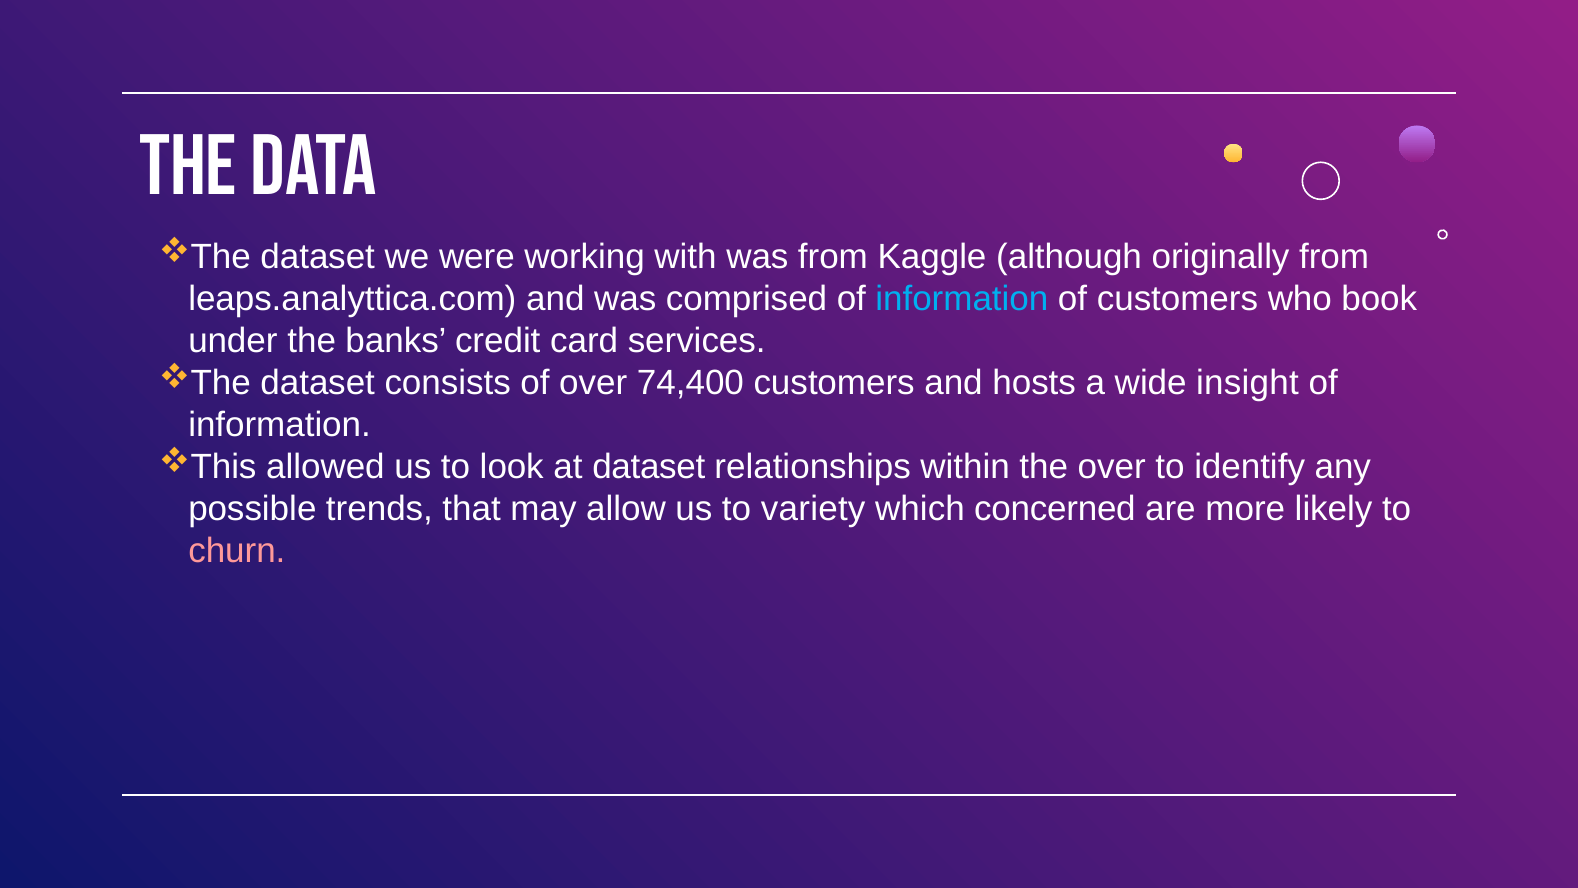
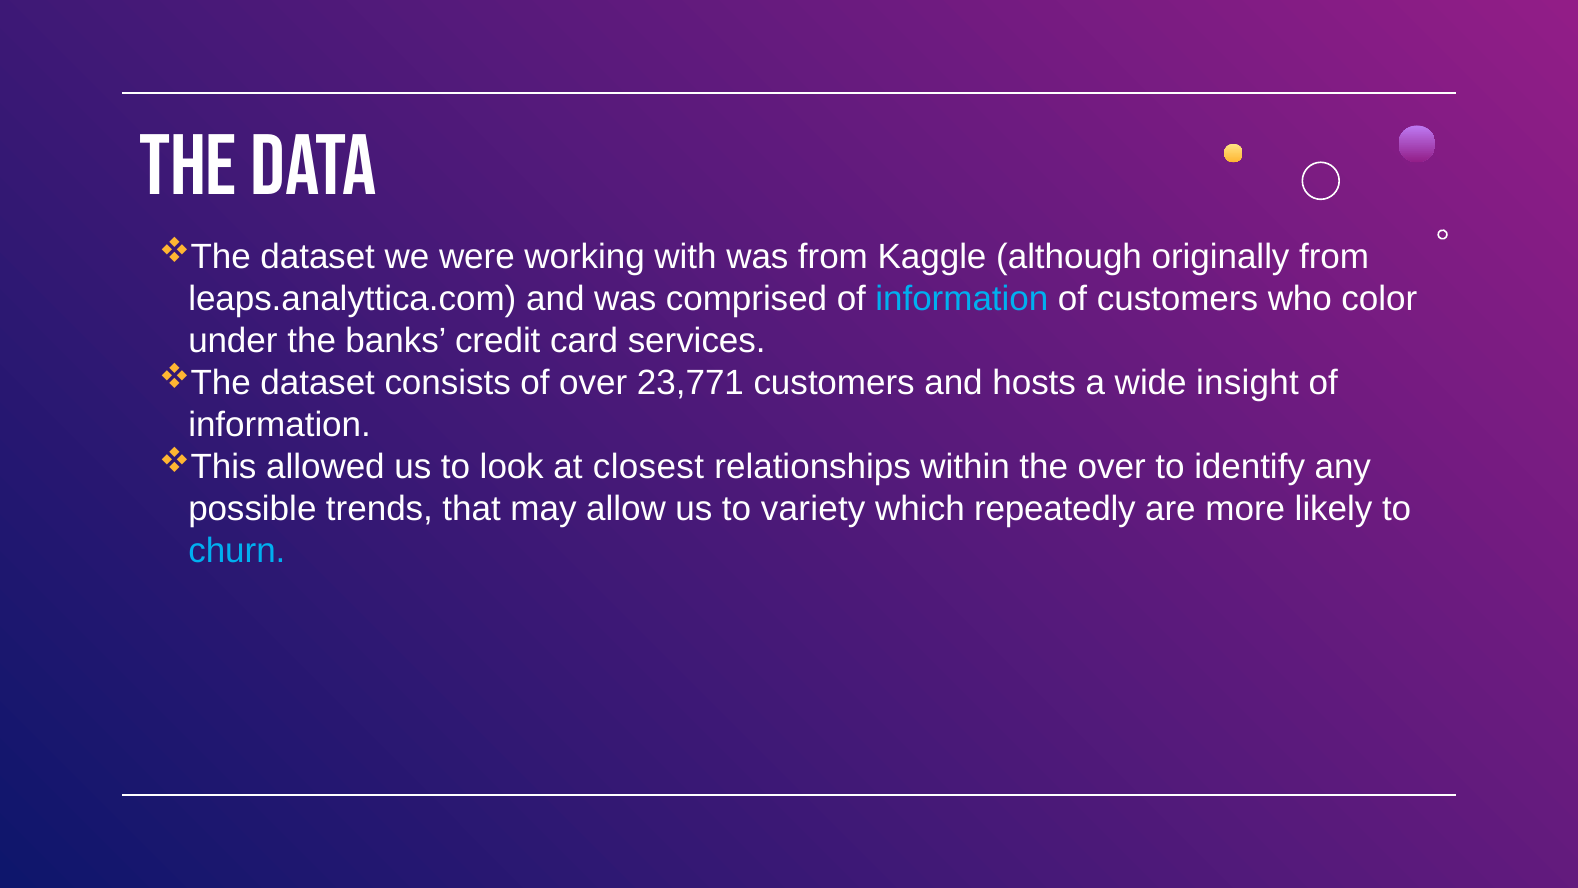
book: book -> color (1379, 299)
74,400: 74,400 -> 23,771 (690, 383)
at dataset: dataset -> closest (648, 467)
concerned: concerned -> repeatedly (1055, 509)
churn colour: pink -> light blue (237, 551)
